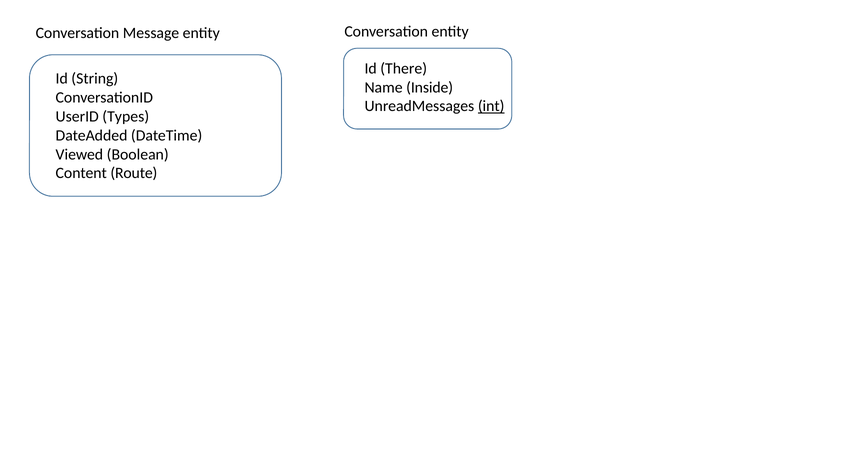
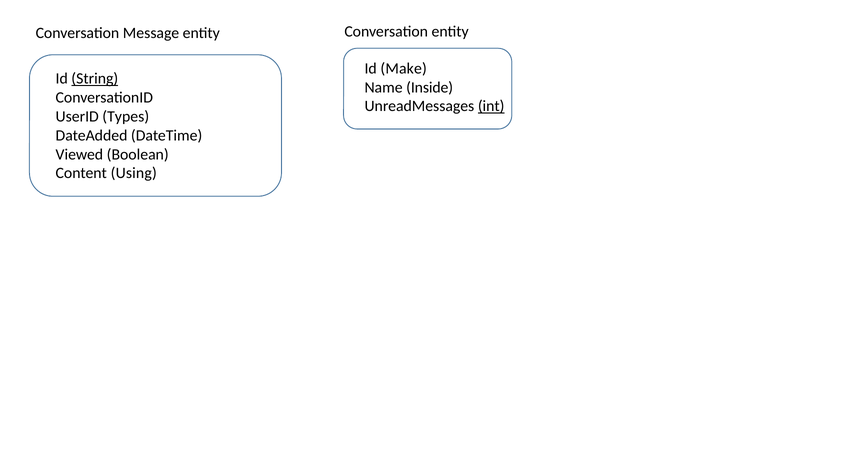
There: There -> Make (404, 68)
String underline: none -> present (95, 79)
Route: Route -> Using (134, 173)
